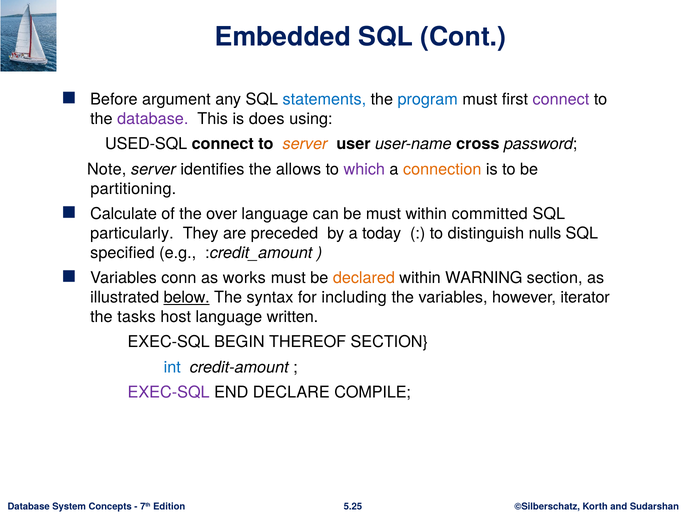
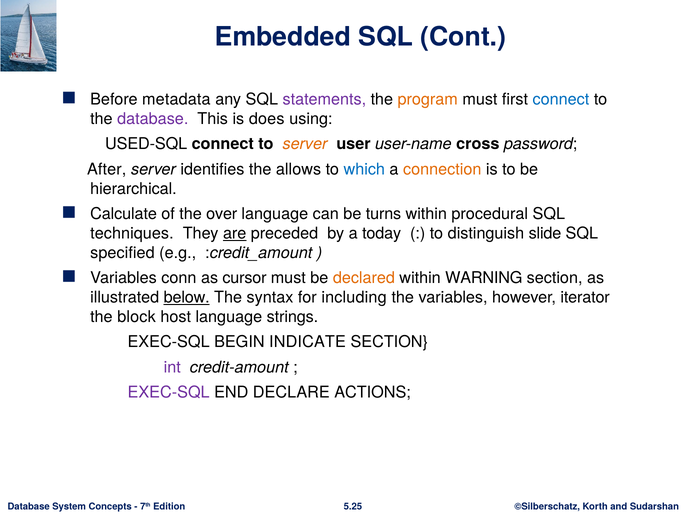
argument: argument -> metadata (176, 99)
statements colour: blue -> purple (324, 99)
program colour: blue -> orange (428, 99)
connect colour: purple -> blue (561, 99)
Note: Note -> After (107, 169)
which colour: purple -> blue (364, 169)
partitioning: partitioning -> hierarchical (133, 189)
be must: must -> turns (384, 214)
committed: committed -> procedural (490, 214)
particularly: particularly -> techniques (132, 233)
are underline: none -> present (235, 233)
nulls: nulls -> slide (545, 233)
works: works -> cursor (244, 278)
tasks: tasks -> block (136, 317)
written: written -> strings (292, 317)
THEREOF: THEREOF -> INDICATE (307, 342)
int colour: blue -> purple (172, 367)
COMPILE: COMPILE -> ACTIONS (373, 392)
